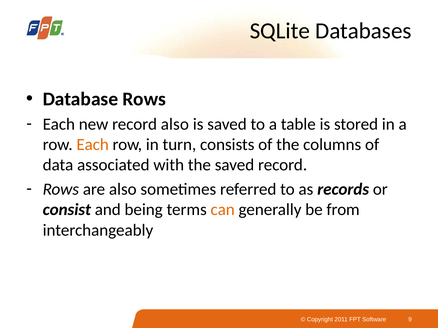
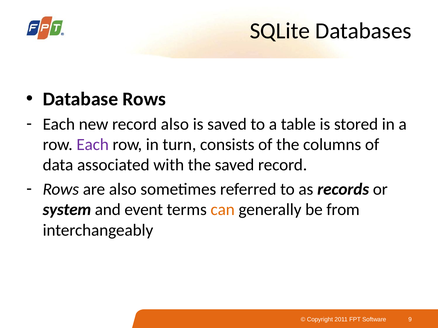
Each colour: orange -> purple (93, 145)
consist: consist -> system (67, 210)
being: being -> event (144, 210)
